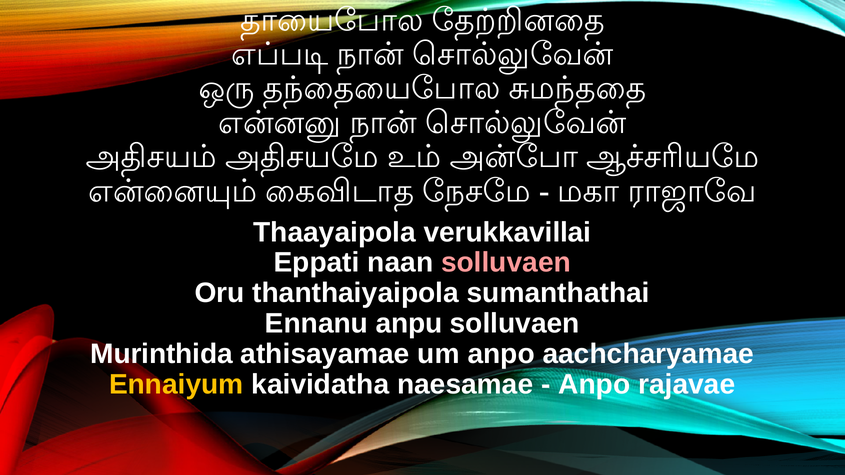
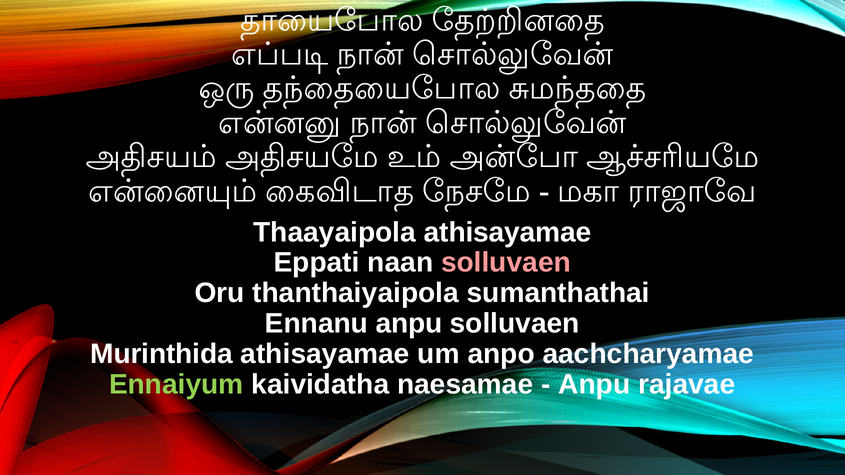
Thaayaipola verukkavillai: verukkavillai -> athisayamae (508, 232)
Ennaiyum colour: yellow -> light green (176, 385)
Anpo: Anpo -> Anpu (594, 385)
